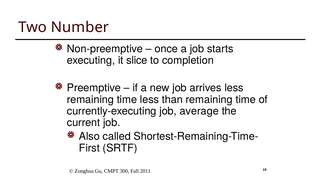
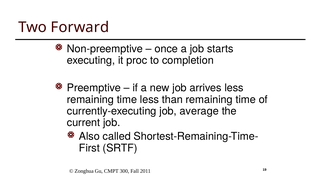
Number: Number -> Forward (80, 27)
slice: slice -> proc (137, 60)
